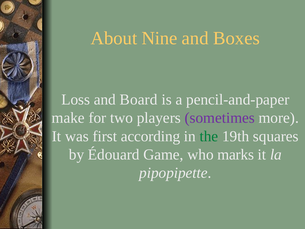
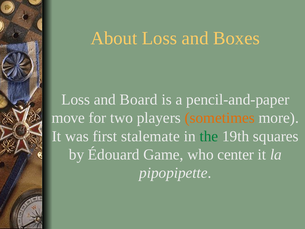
About Nine: Nine -> Loss (159, 38)
make: make -> move (68, 118)
sometimes colour: purple -> orange (220, 118)
according: according -> stalemate (150, 136)
marks: marks -> center (236, 154)
